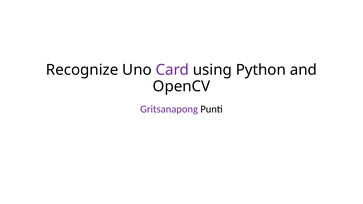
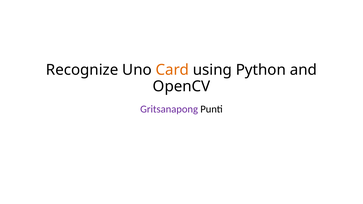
Card colour: purple -> orange (172, 70)
